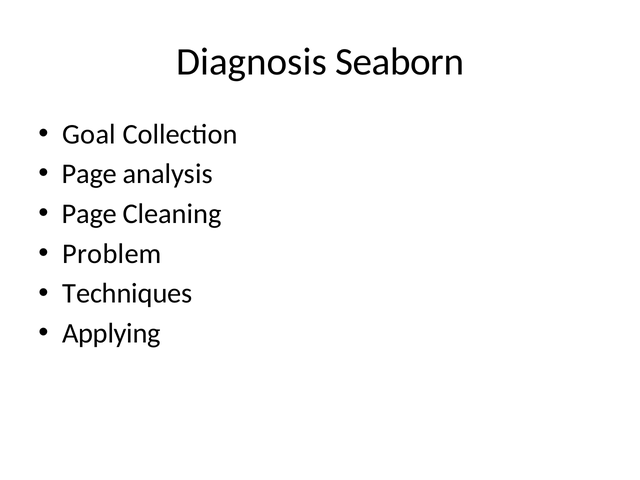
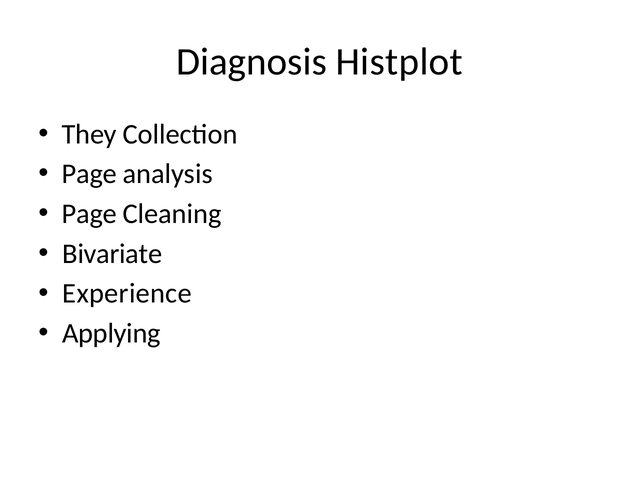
Seaborn: Seaborn -> Histplot (399, 62)
Goal: Goal -> They (89, 134)
Problem: Problem -> Bivariate (112, 254)
Techniques: Techniques -> Experience (127, 294)
